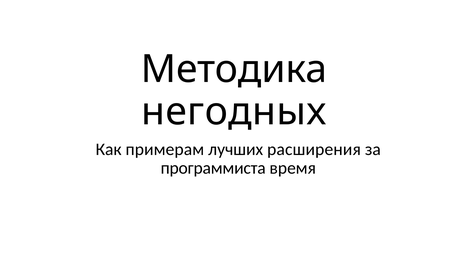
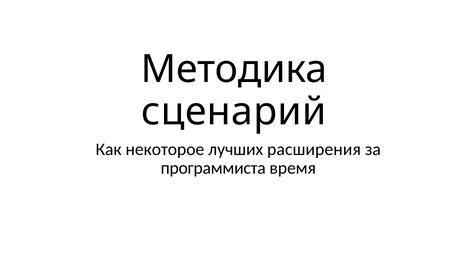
негодных: негодных -> сценарий (234, 112)
примерам: примерам -> некоторое (165, 149)
